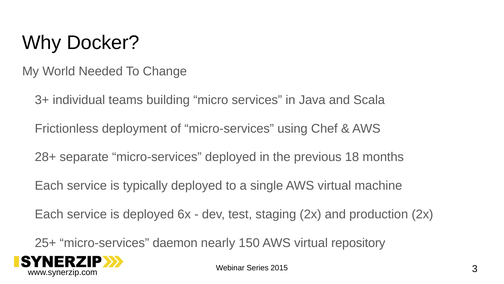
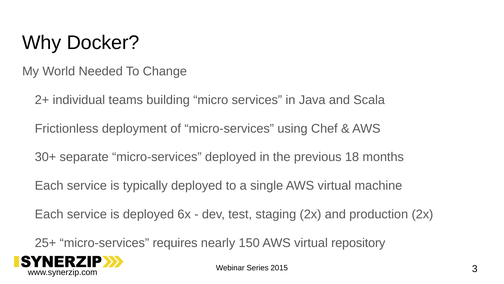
3+: 3+ -> 2+ (42, 100)
28+: 28+ -> 30+ (45, 157)
daemon: daemon -> requires (175, 243)
